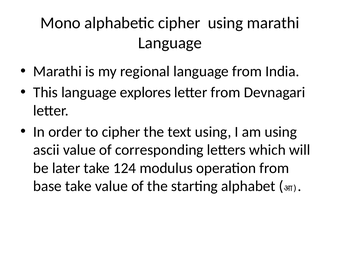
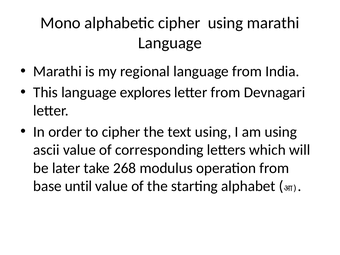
124: 124 -> 268 (125, 168)
base take: take -> until (78, 186)
